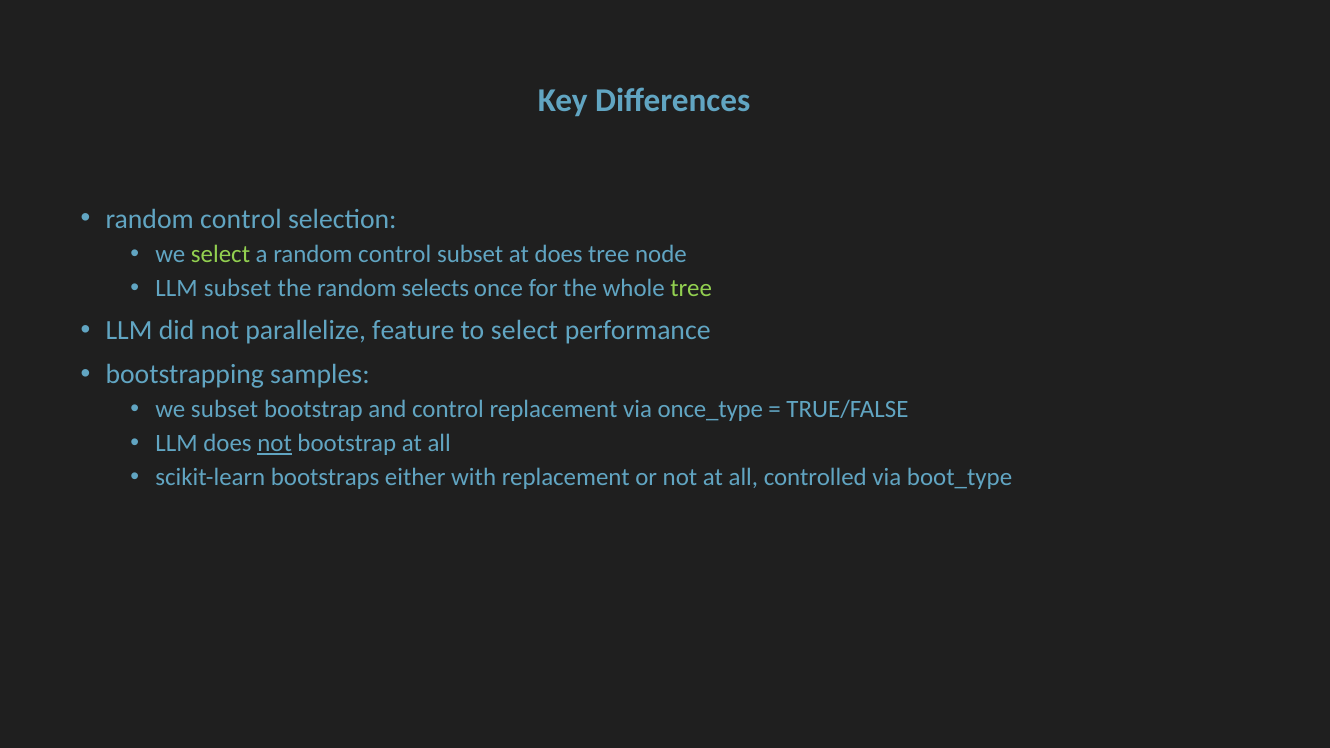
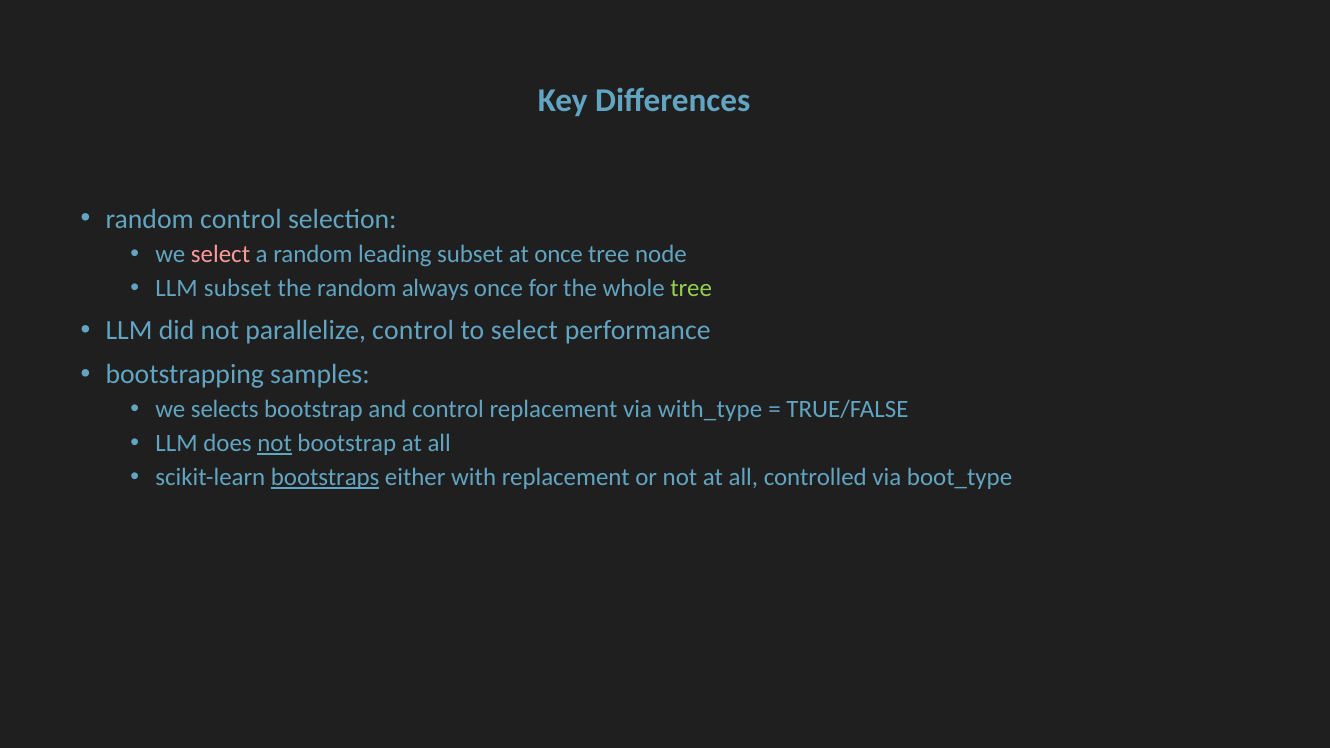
select colour: light green -> pink (221, 254)
a random control: control -> leading (395, 254)
at does: does -> once (559, 254)
selects: selects -> always (435, 288)
parallelize feature: feature -> control (413, 330)
we subset: subset -> selects (225, 410)
once_type: once_type -> with_type (710, 410)
bootstraps underline: none -> present (325, 477)
